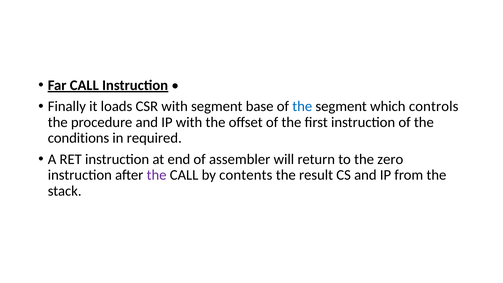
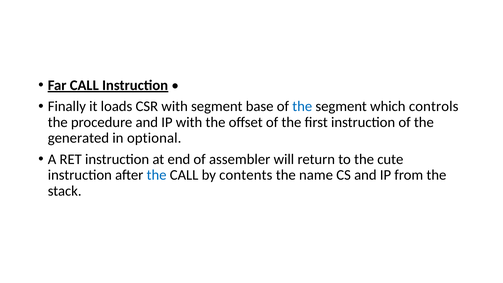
conditions: conditions -> generated (78, 138)
required: required -> optional (154, 138)
zero: zero -> cute (390, 159)
the colour: purple -> blue (157, 175)
result: result -> name (316, 175)
